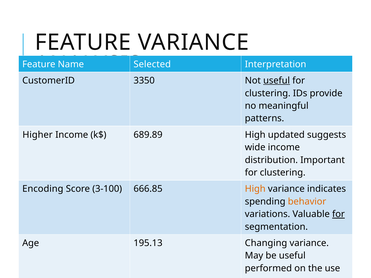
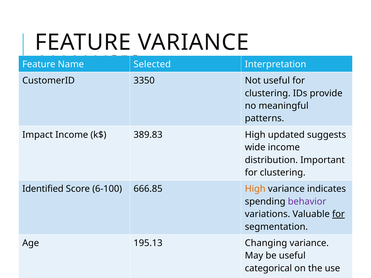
useful underline: present -> none (277, 81)
Higher: Higher -> Impact (38, 135)
689.89: 689.89 -> 389.83 (148, 135)
Encoding: Encoding -> Identified (43, 189)
3-100: 3-100 -> 6-100 (107, 189)
behavior colour: orange -> purple (307, 202)
performed: performed -> categorical (268, 269)
